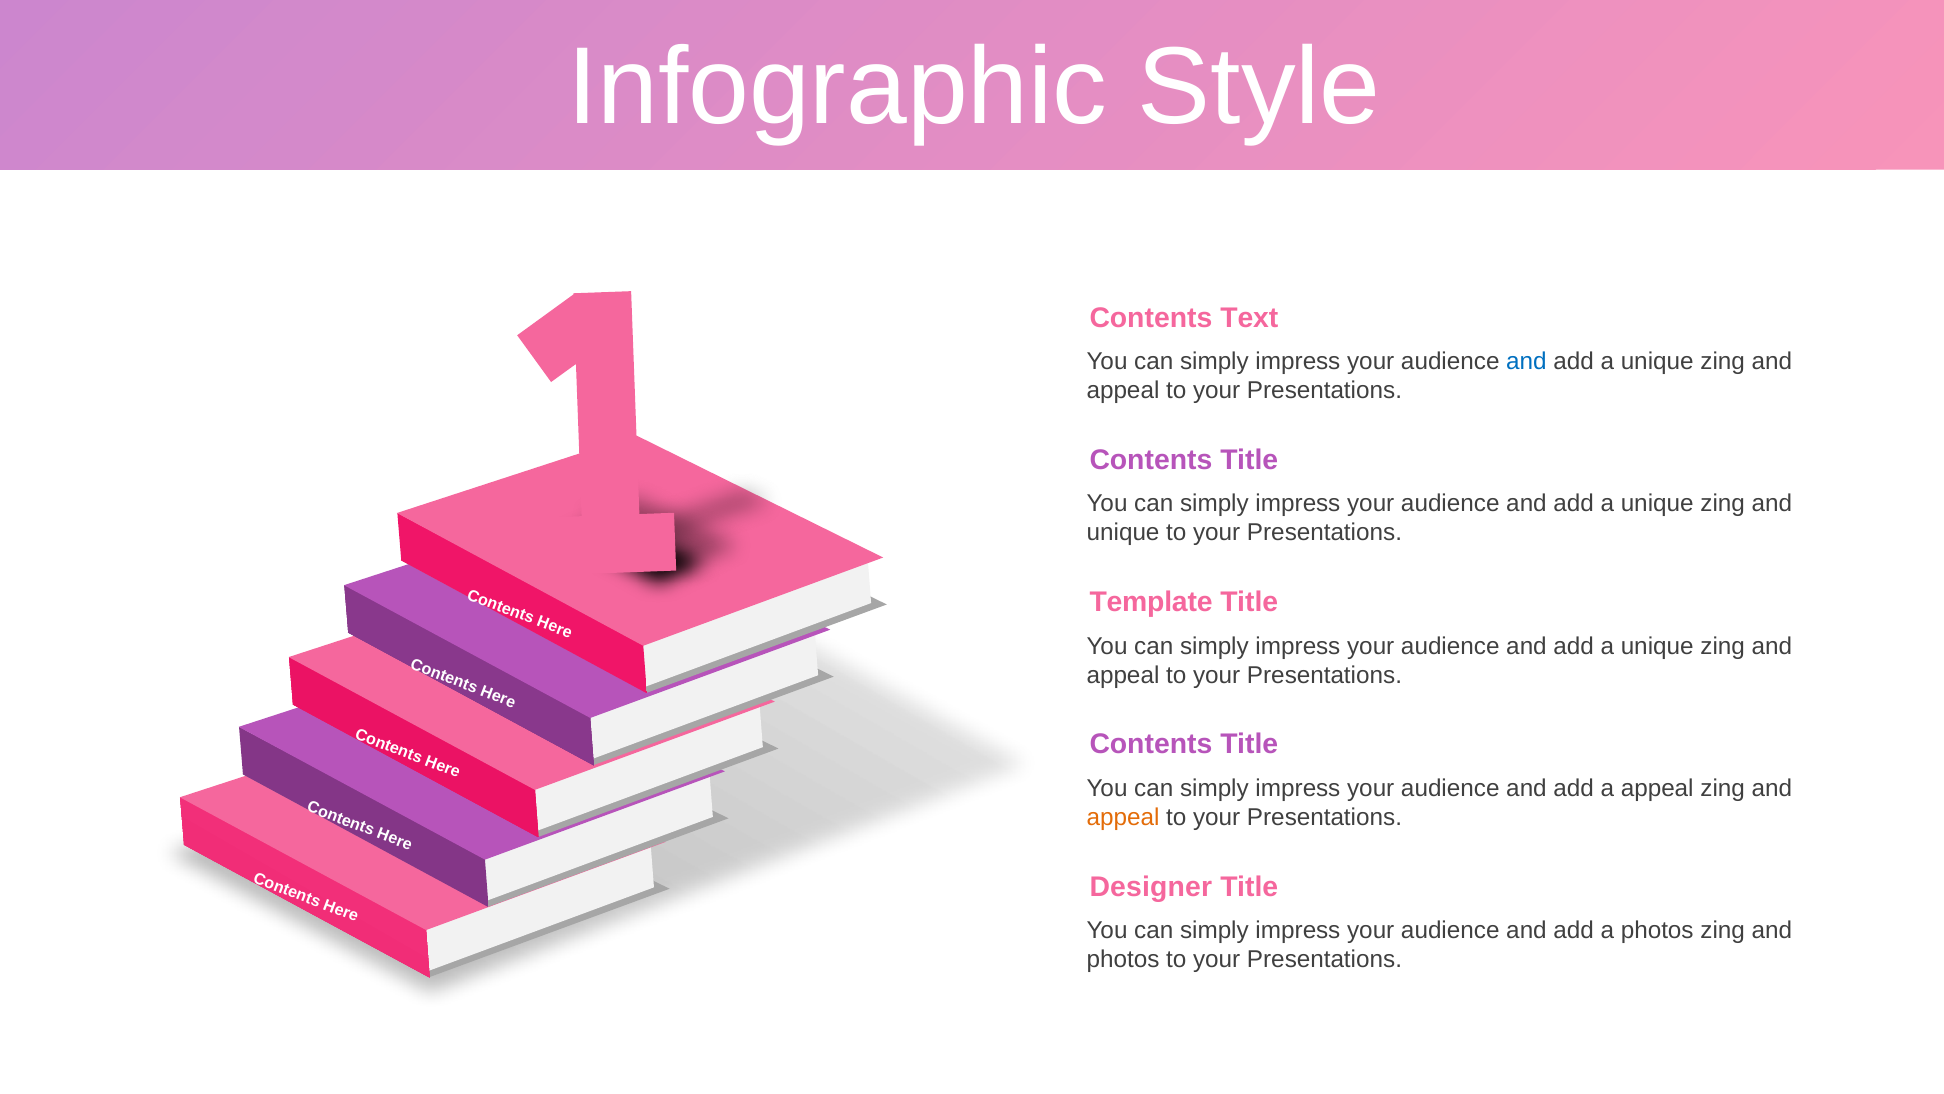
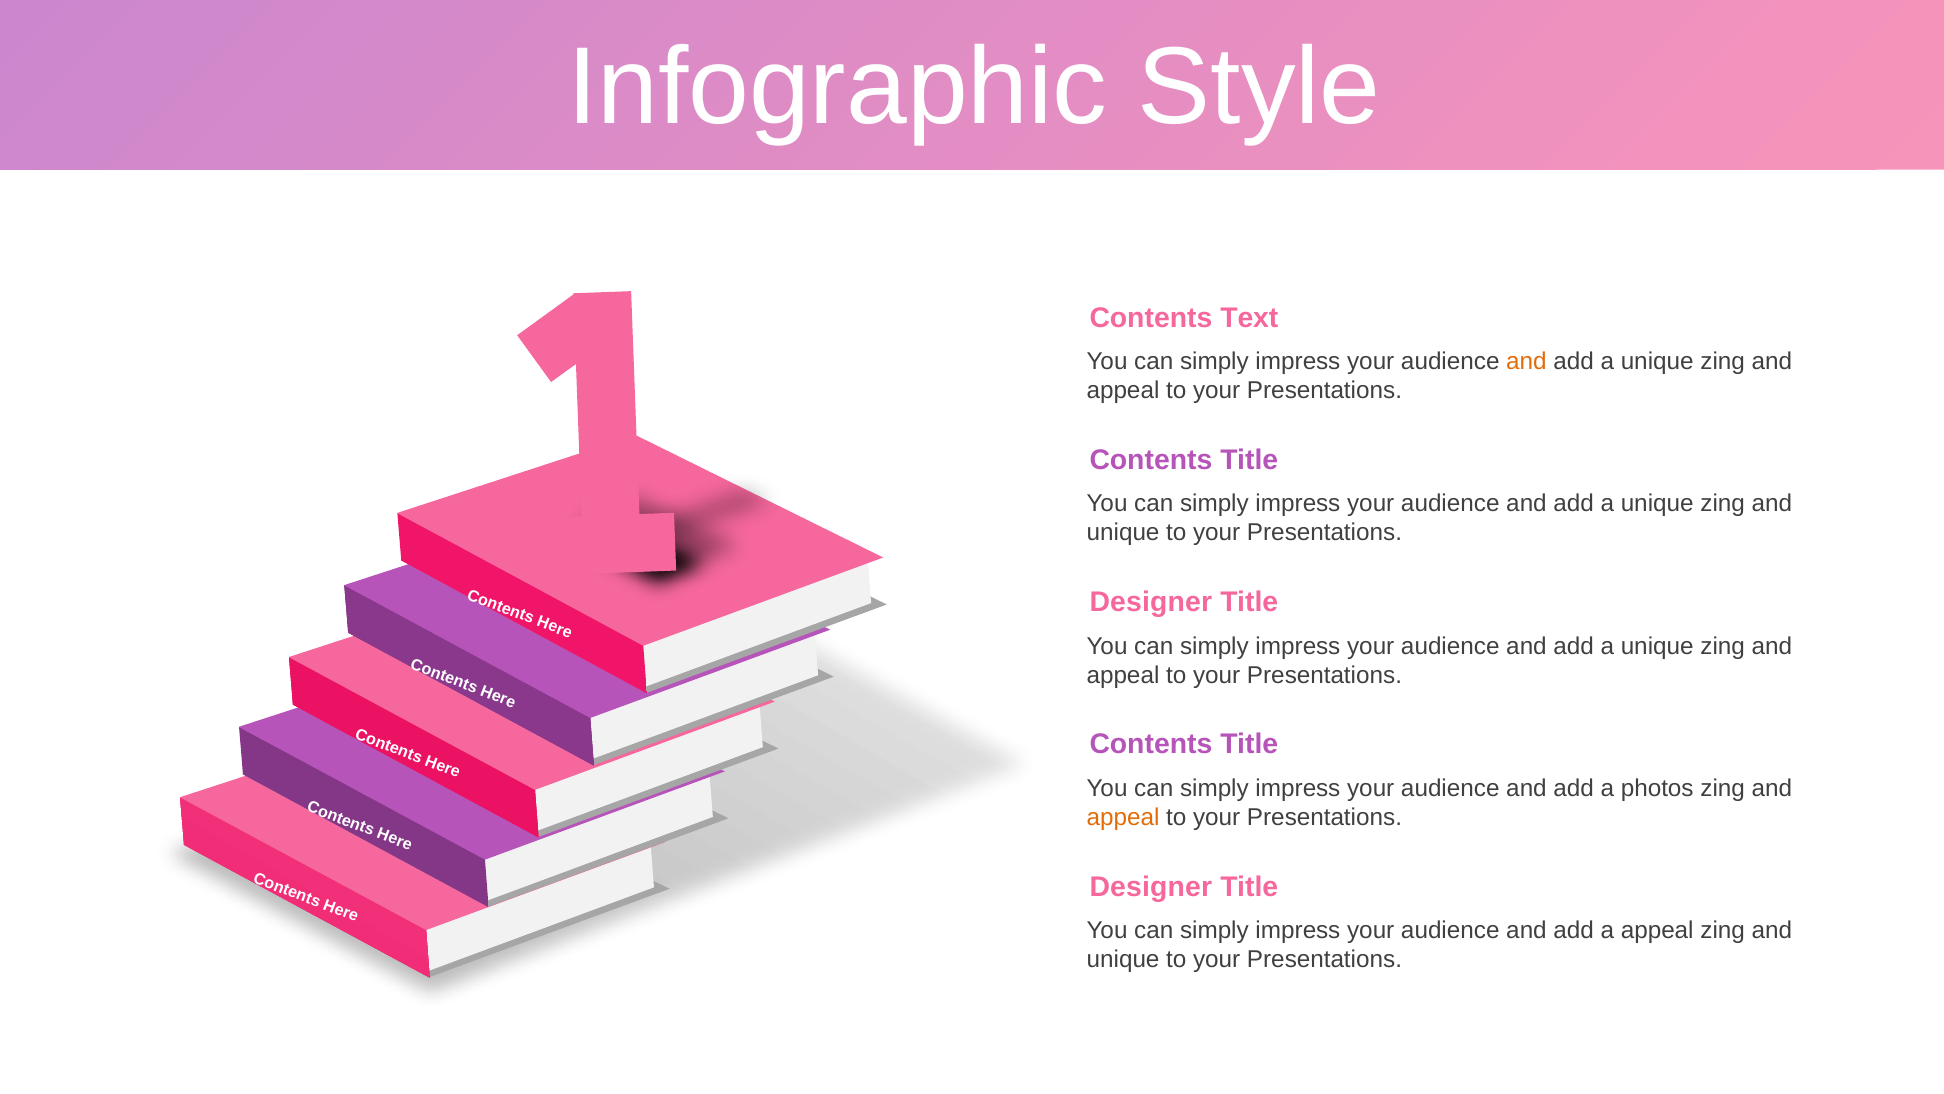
and colour: blue -> orange (1526, 361)
Template: Template -> Designer (1151, 602)
a appeal: appeal -> photos (1657, 788)
a photos: photos -> appeal (1657, 930)
photos: photos -> unique (1123, 959)
